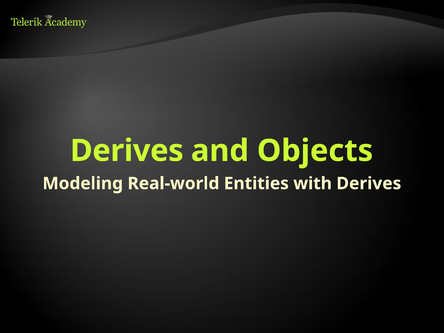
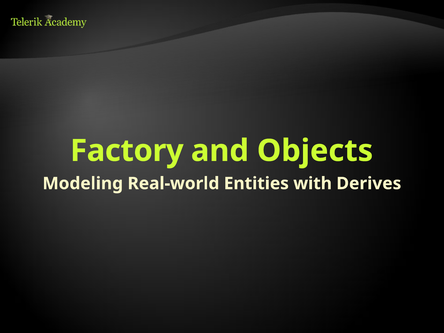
Derives: Derives -> Factory (127, 151)
